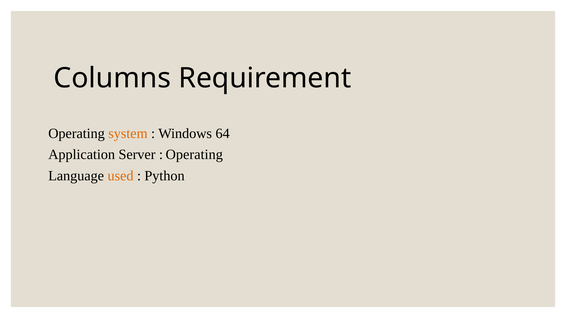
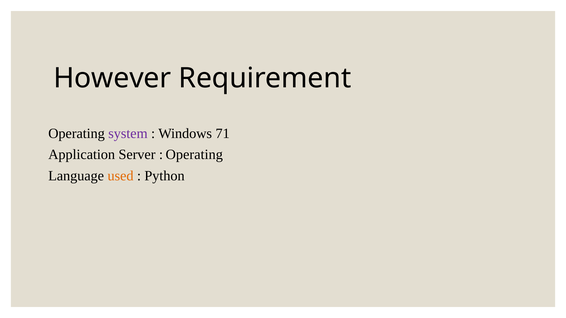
Columns: Columns -> However (112, 78)
system colour: orange -> purple (128, 134)
64: 64 -> 71 (223, 134)
